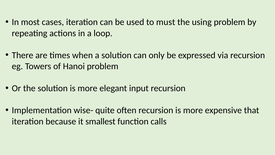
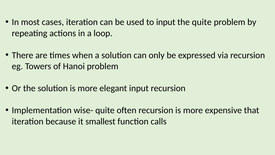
to must: must -> input (166, 22)
the using: using -> quite (202, 22)
